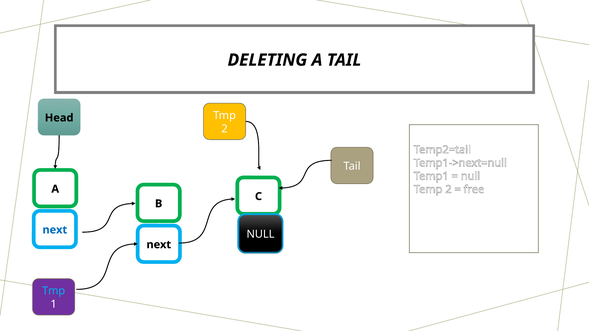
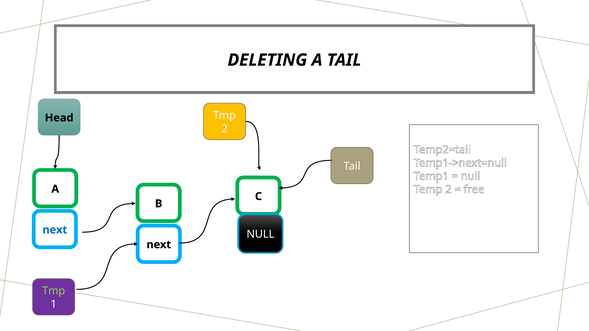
Tmp colour: light blue -> light green (54, 291)
